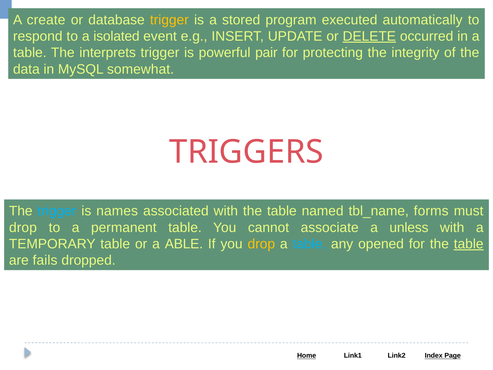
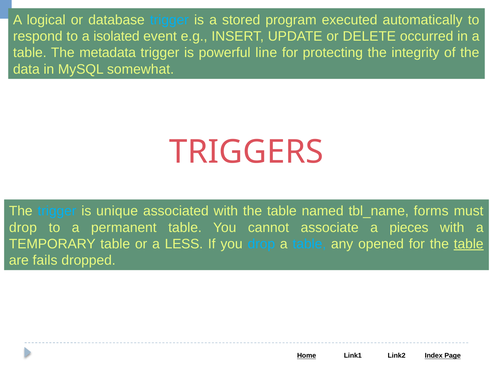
create: create -> logical (46, 20)
trigger colour: yellow -> light blue (169, 20)
DELETE underline: present -> none (369, 36)
interprets: interprets -> metadata (108, 53)
pair: pair -> line (266, 53)
names: names -> unique (117, 211)
unless: unless -> pieces (409, 227)
ABLE: ABLE -> LESS (184, 244)
drop colour: yellow -> light blue (261, 244)
